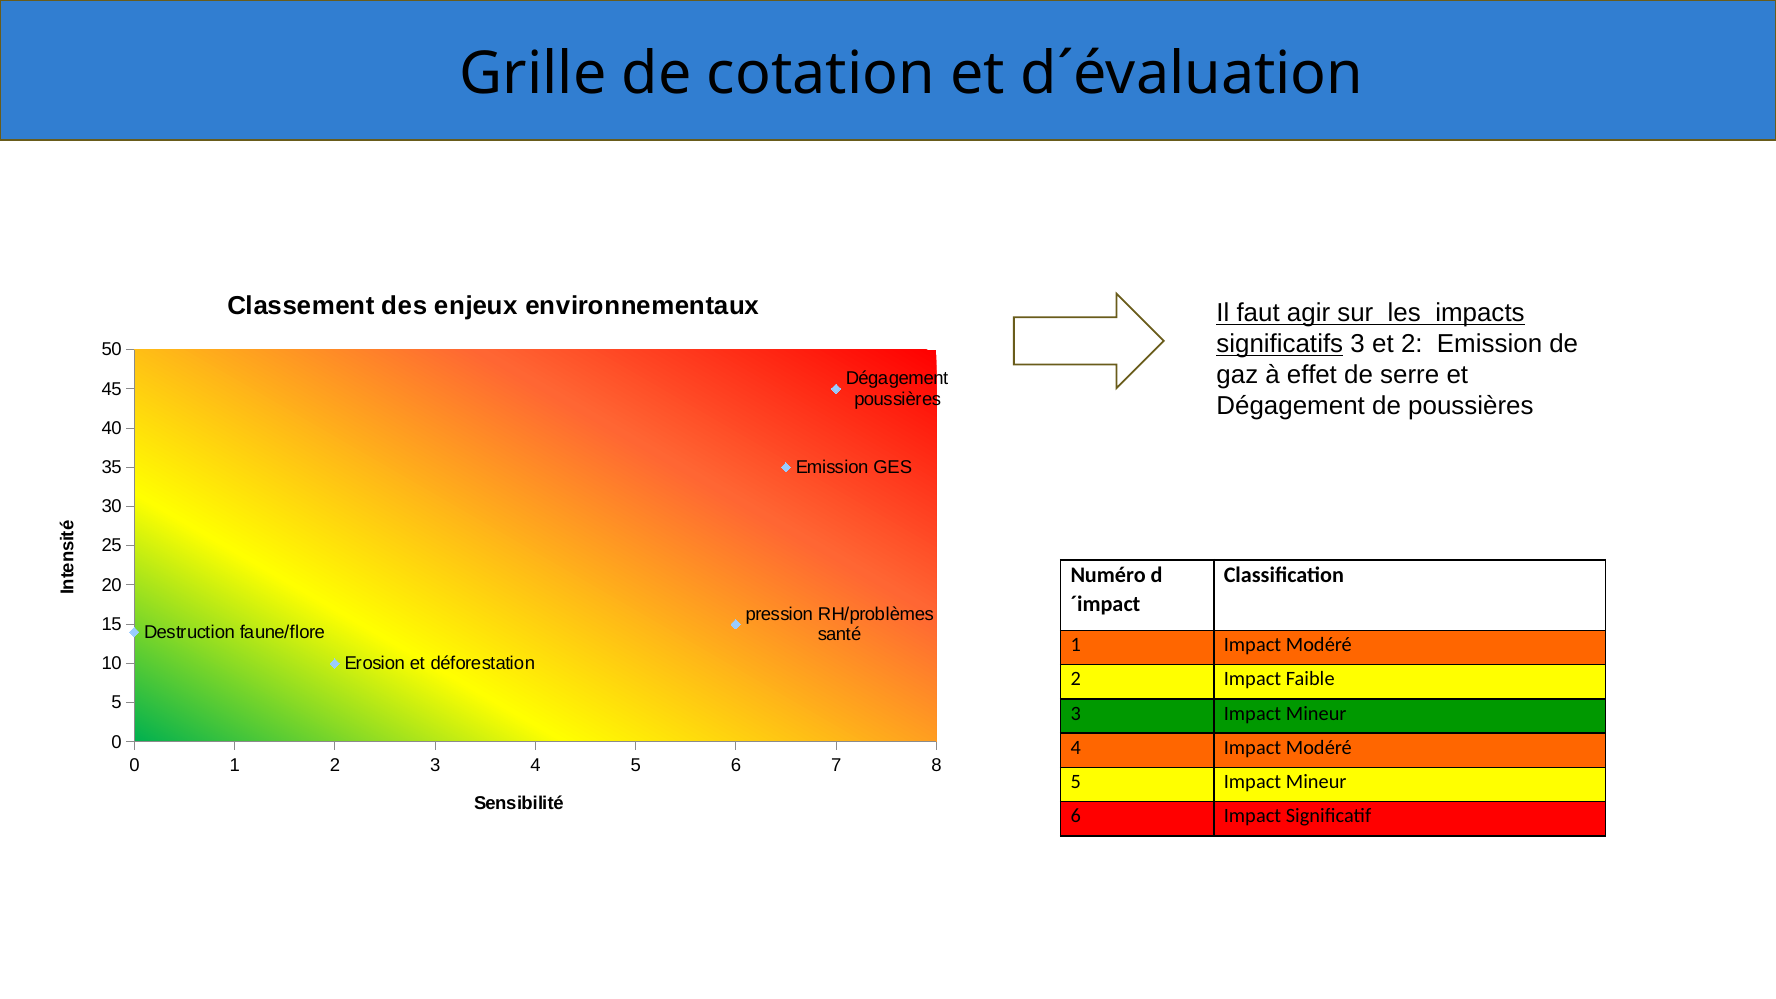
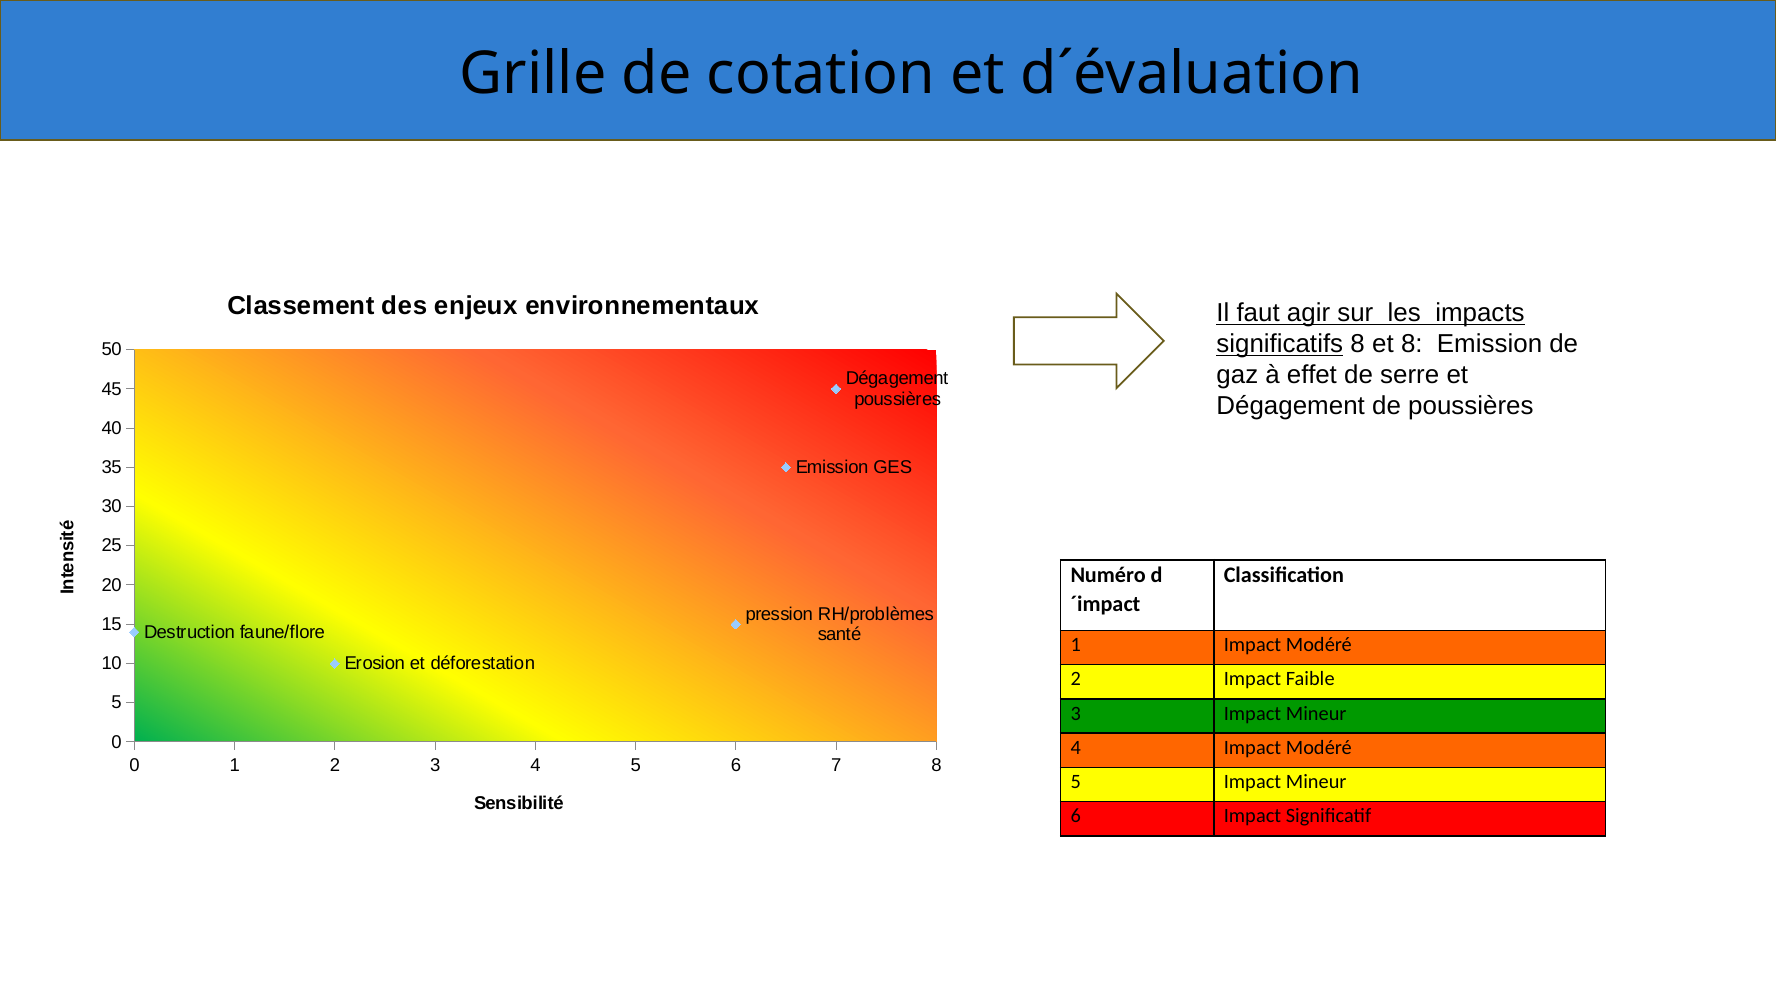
significatifs 3: 3 -> 8 (1358, 344)
et 2: 2 -> 8 (1412, 344)
